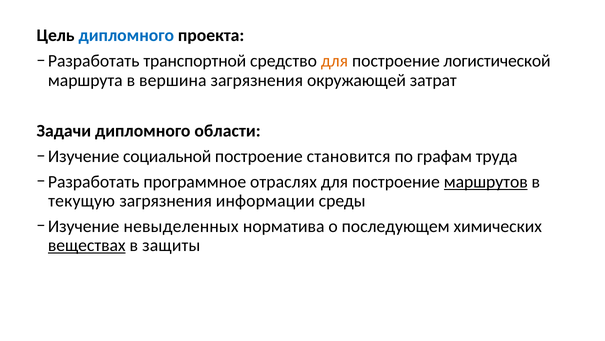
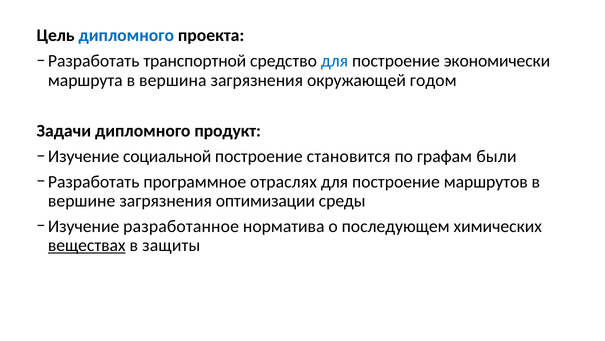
для colour: orange -> blue (335, 61)
логистической: логистической -> экономически (497, 61)
затрат: затрат -> годом (433, 80)
области: области -> продукт (228, 131)
труда: труда -> были (496, 156)
маршрутов underline: present -> none (486, 181)
текущую: текущую -> вершине (82, 201)
информации: информации -> оптимизации (265, 201)
невыделенных: невыделенных -> разработанное (181, 226)
